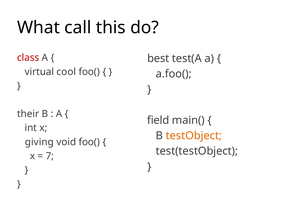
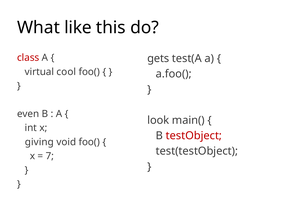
call: call -> like (78, 27)
best: best -> gets (158, 58)
their: their -> even (28, 114)
field: field -> look (158, 120)
testObject colour: orange -> red (194, 136)
